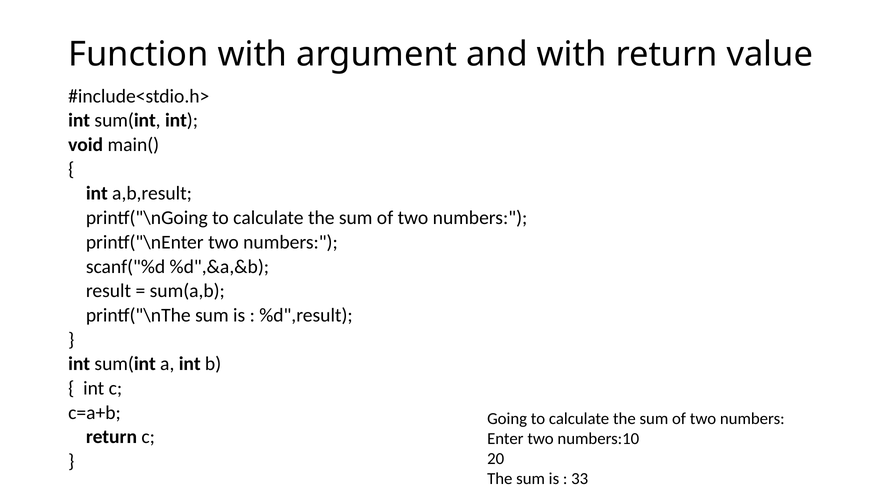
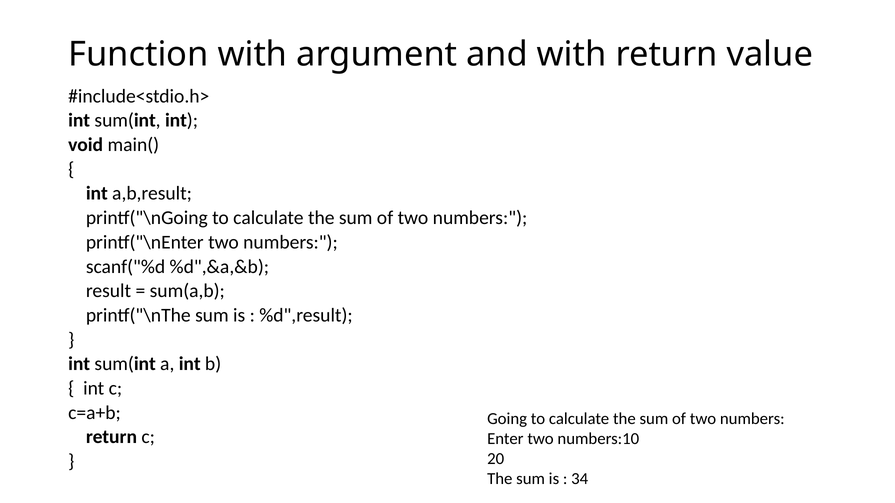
33: 33 -> 34 (580, 479)
